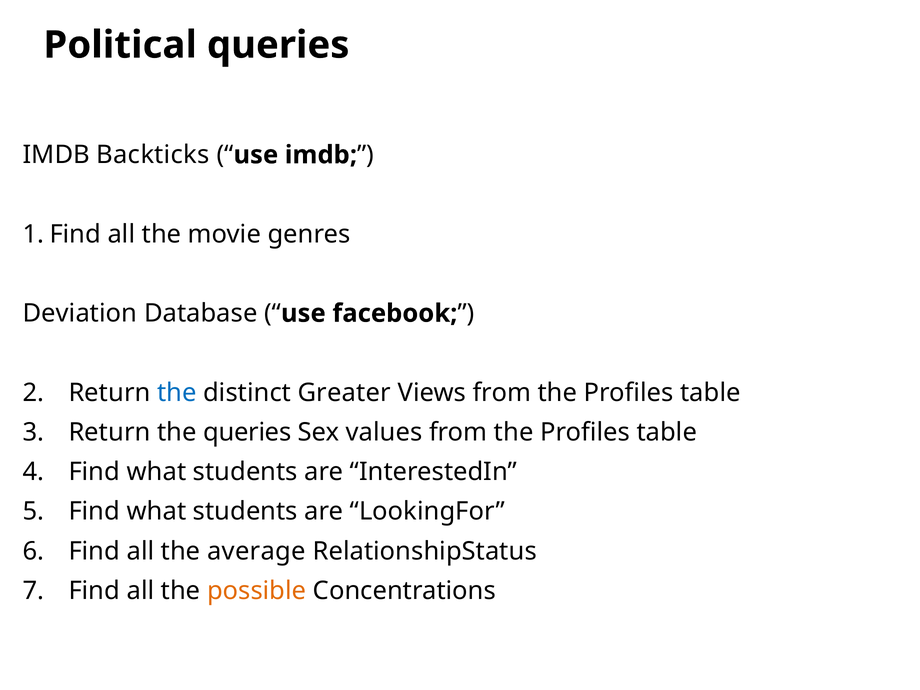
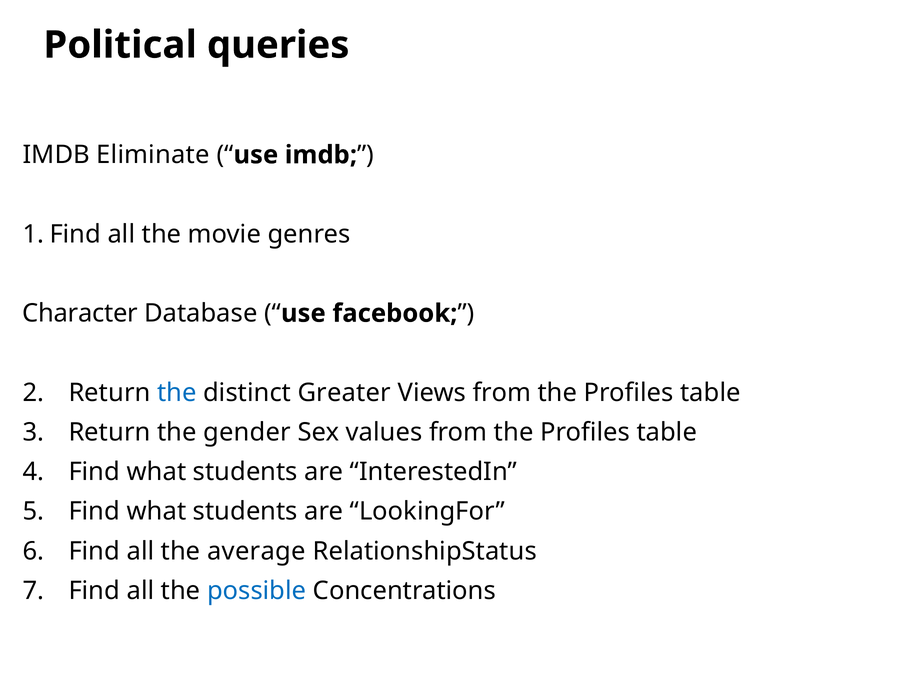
Backticks: Backticks -> Eliminate (153, 155)
Deviation: Deviation -> Character (80, 313)
the queries: queries -> gender (247, 432)
possible colour: orange -> blue (257, 591)
